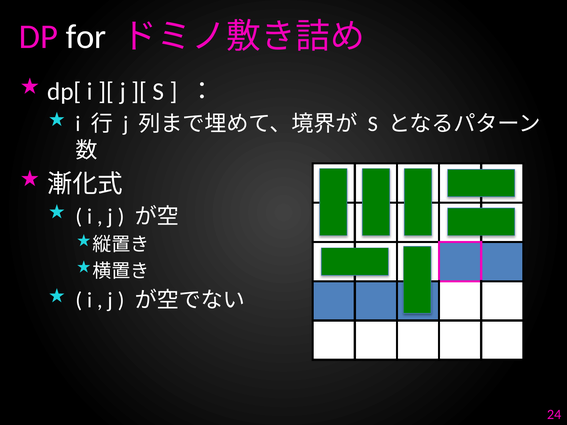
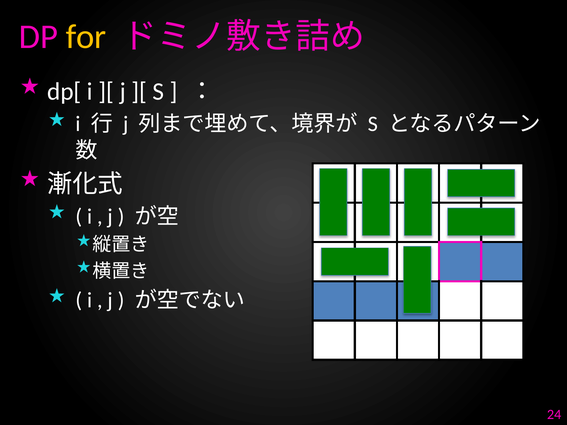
for colour: white -> yellow (86, 37)
